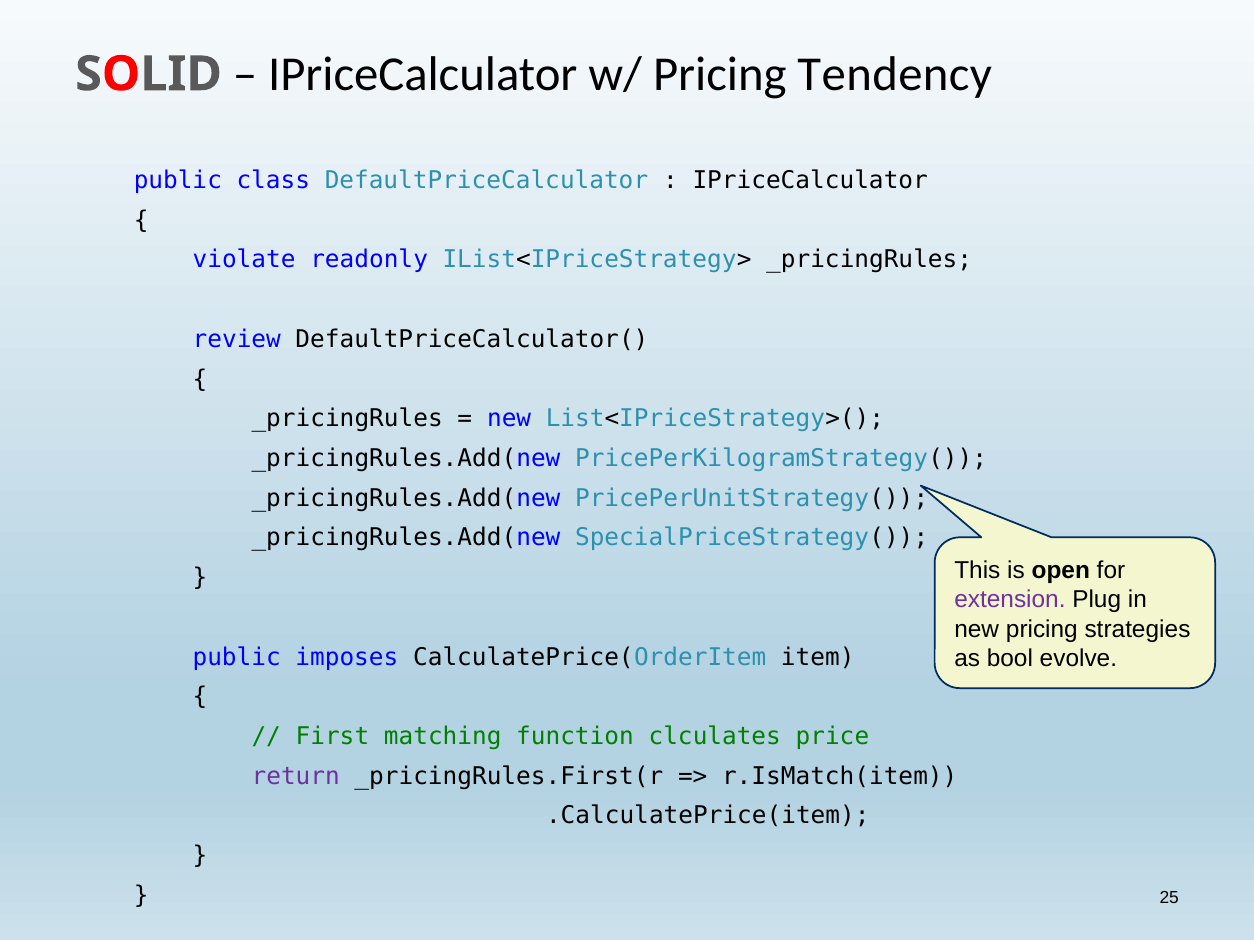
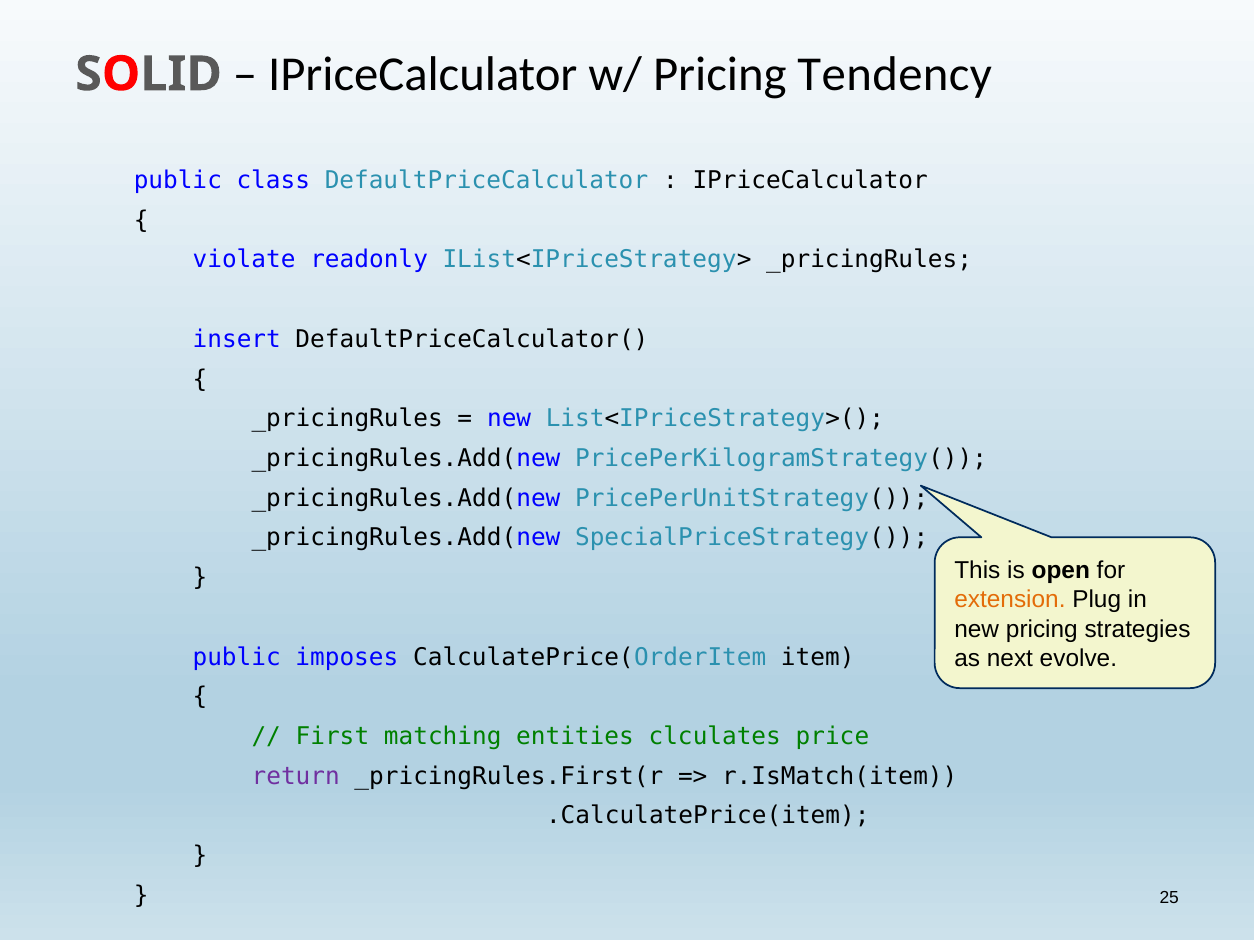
review: review -> insert (237, 339)
extension colour: purple -> orange (1010, 600)
bool: bool -> next (1010, 659)
function: function -> entities (575, 737)
